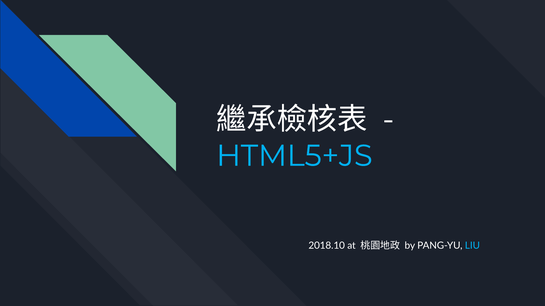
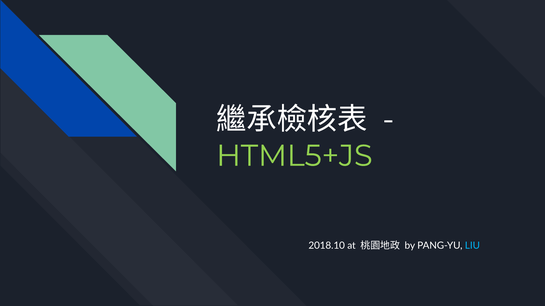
HTML5+JS colour: light blue -> light green (294, 156)
